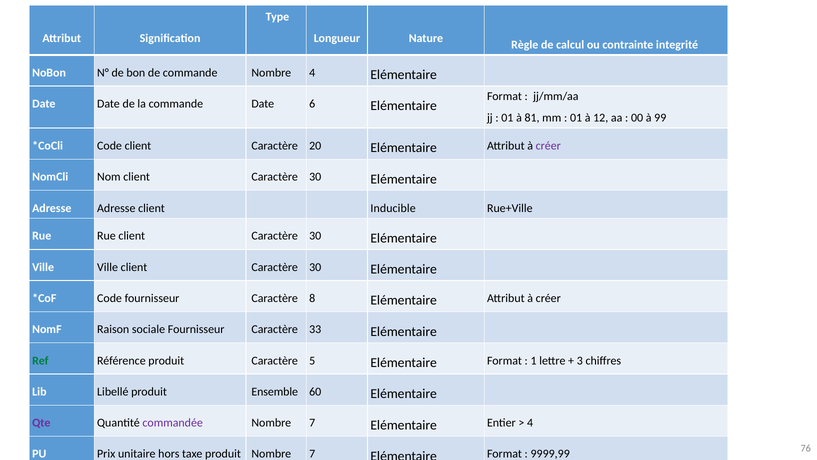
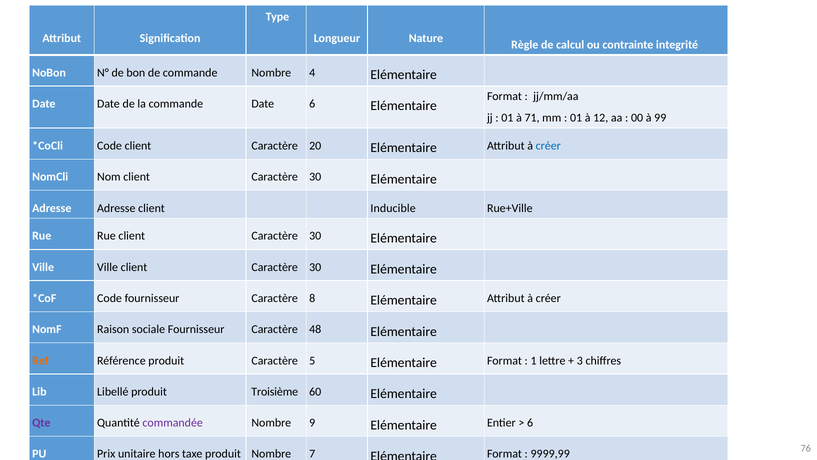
81: 81 -> 71 (532, 118)
créer colour: purple -> blue (548, 146)
33: 33 -> 48 (315, 329)
Ref colour: green -> orange (40, 360)
Ensemble: Ensemble -> Troisième (275, 391)
7: 7 -> 9 (312, 423)
4: 4 -> 6 (530, 423)
